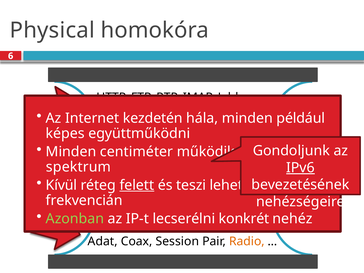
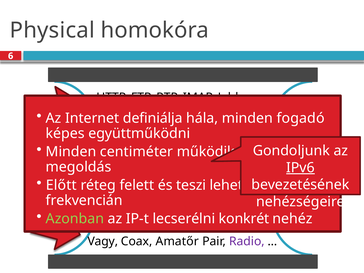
kezdetén: kezdetén -> definiálja (153, 118)
például: például -> fogadó (301, 118)
spektrum: spektrum -> megoldás (79, 167)
Kívül: Kívül -> Előtt (61, 185)
felett underline: present -> none (137, 185)
Adat: Adat -> Vagy (103, 241)
Session: Session -> Amatőr (177, 241)
Radio colour: orange -> purple (247, 241)
